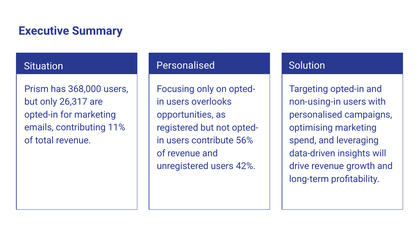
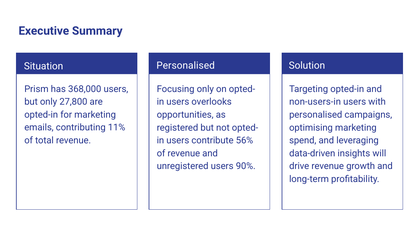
26,317: 26,317 -> 27,800 (73, 102)
non-using-in: non-using-in -> non-users-in (315, 102)
42%: 42% -> 90% (246, 166)
